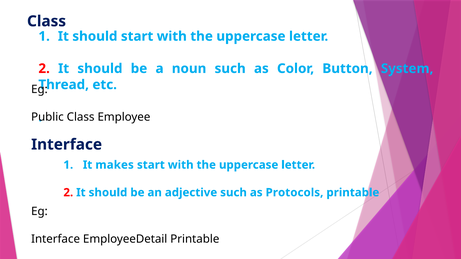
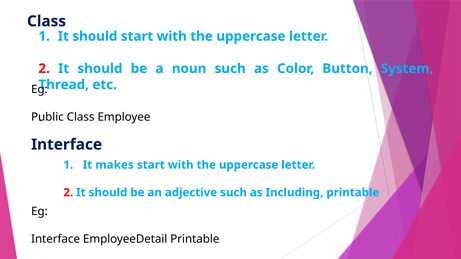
Protocols: Protocols -> Including (294, 193)
